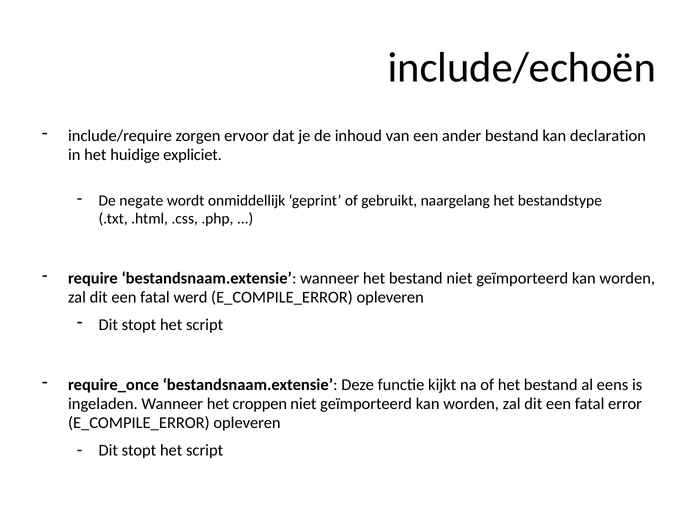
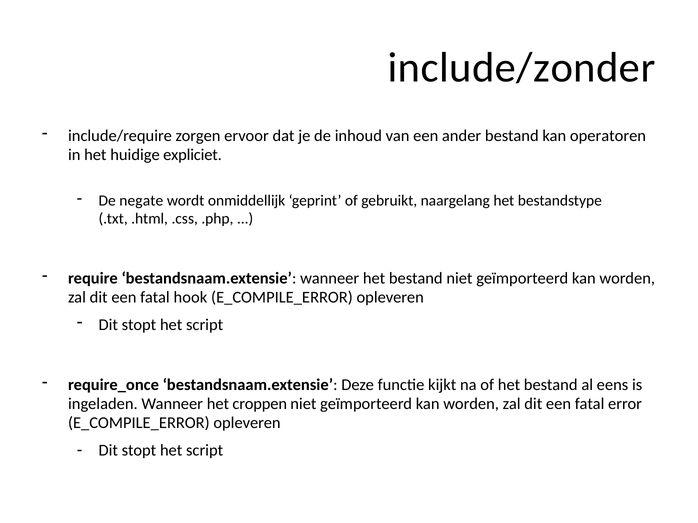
include/echoën: include/echoën -> include/zonder (522, 68)
declaration: declaration -> operatoren (608, 136)
werd: werd -> hook (190, 297)
